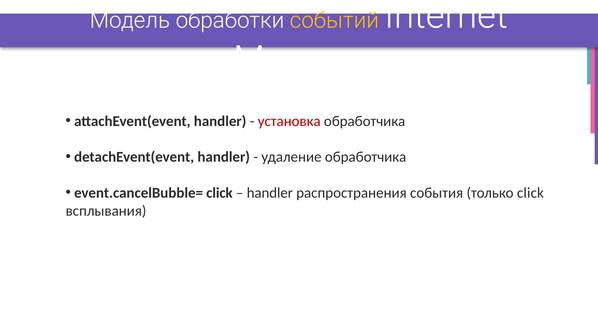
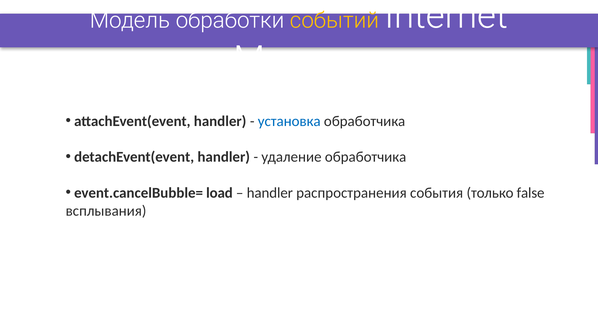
установка colour: red -> blue (289, 121)
event.cancelBubble= click: click -> load (219, 193)
только click: click -> false (531, 193)
